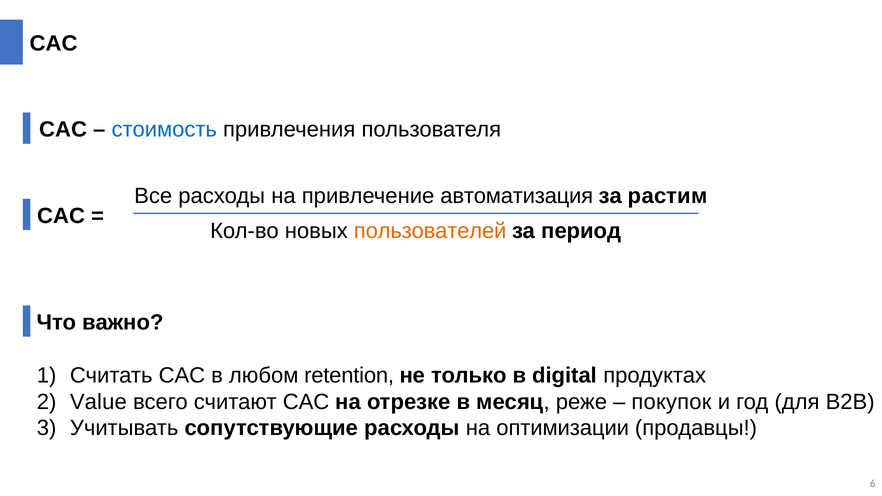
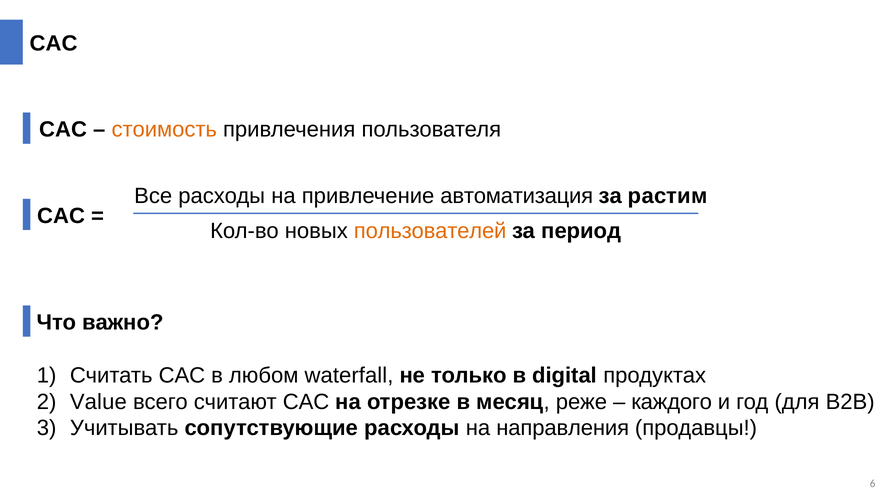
стоимость colour: blue -> orange (164, 130)
retention: retention -> waterfall (349, 375)
покупок: покупок -> каждого (672, 402)
оптимизации: оптимизации -> направления (563, 428)
